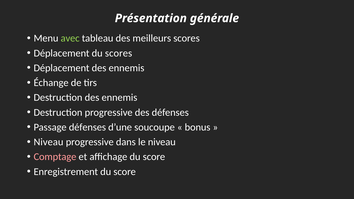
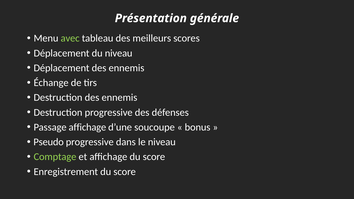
du scores: scores -> niveau (119, 53)
Passage défenses: défenses -> affichage (87, 127)
Niveau: Niveau -> Pseudo (49, 142)
Comptage colour: pink -> light green (55, 157)
